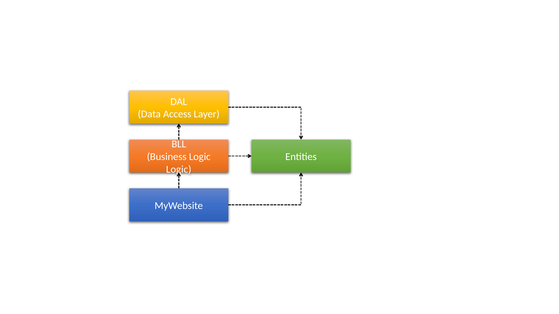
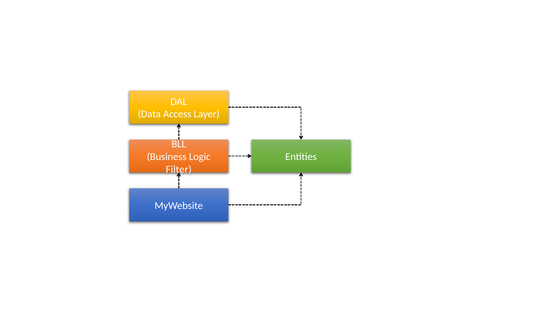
Logic: Logic -> Filter (179, 170)
